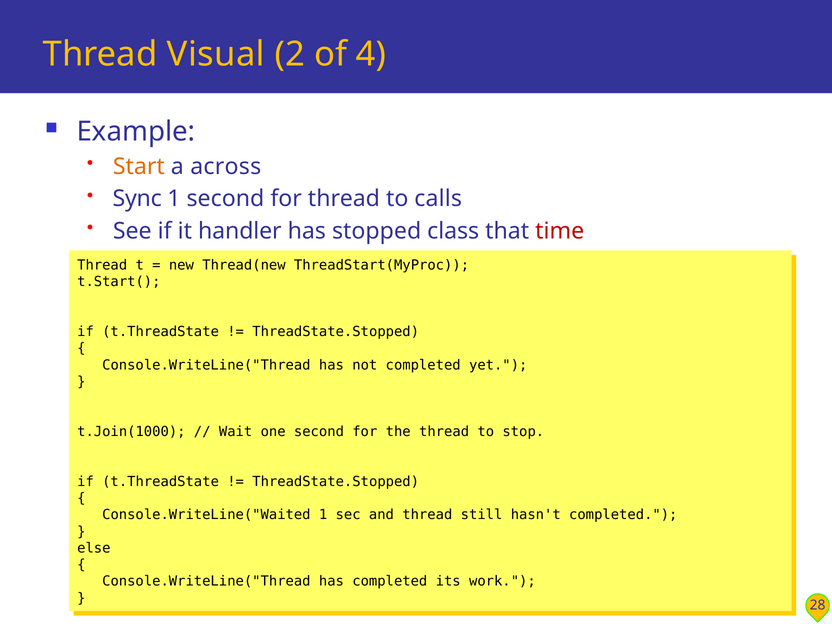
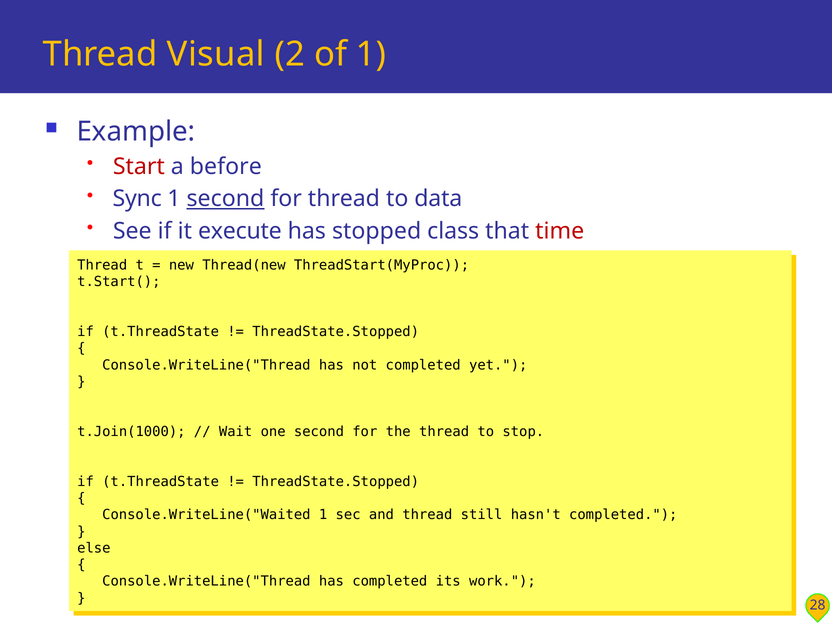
of 4: 4 -> 1 (371, 54)
Start colour: orange -> red (139, 166)
across: across -> before (226, 166)
second underline: none -> present (225, 199)
calls: calls -> data (438, 199)
handler: handler -> execute (240, 231)
